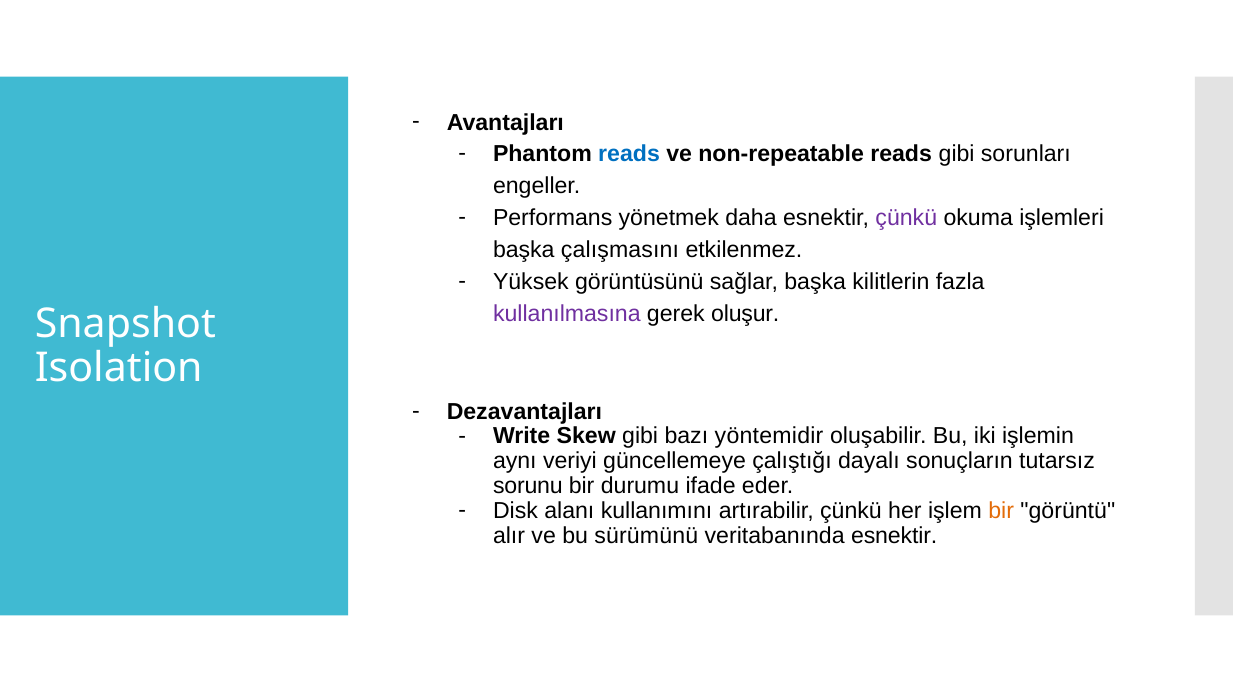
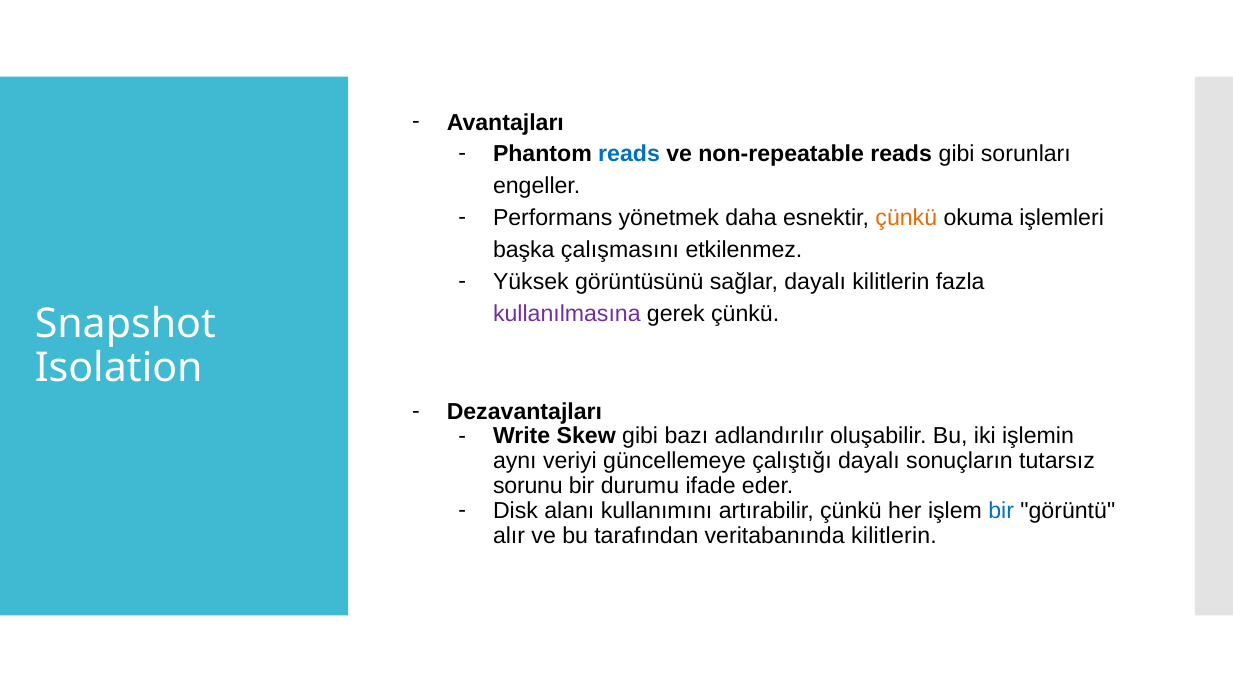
çünkü colour: purple -> orange (906, 218)
sağlar başka: başka -> dayalı (815, 282)
gerek oluşur: oluşur -> çünkü (745, 314)
yöntemidir: yöntemidir -> adlandırılır (769, 437)
bir colour: orange -> blue (1001, 512)
sürümünü: sürümünü -> tarafından (646, 537)
veritabanında esnektir: esnektir -> kilitlerin (894, 537)
